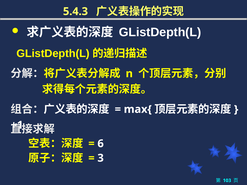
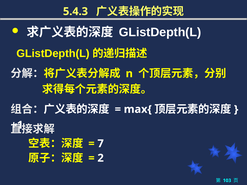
6: 6 -> 7 (101, 144)
3: 3 -> 2 (101, 158)
